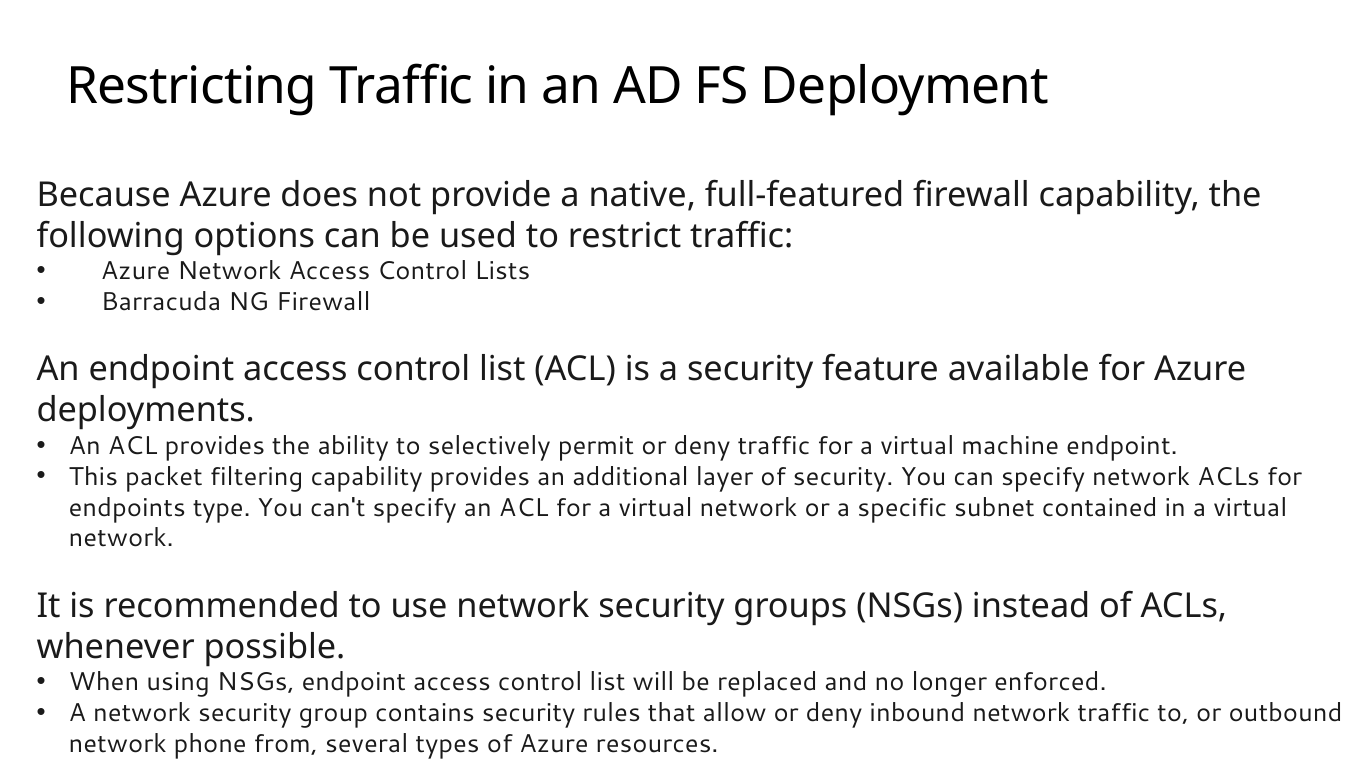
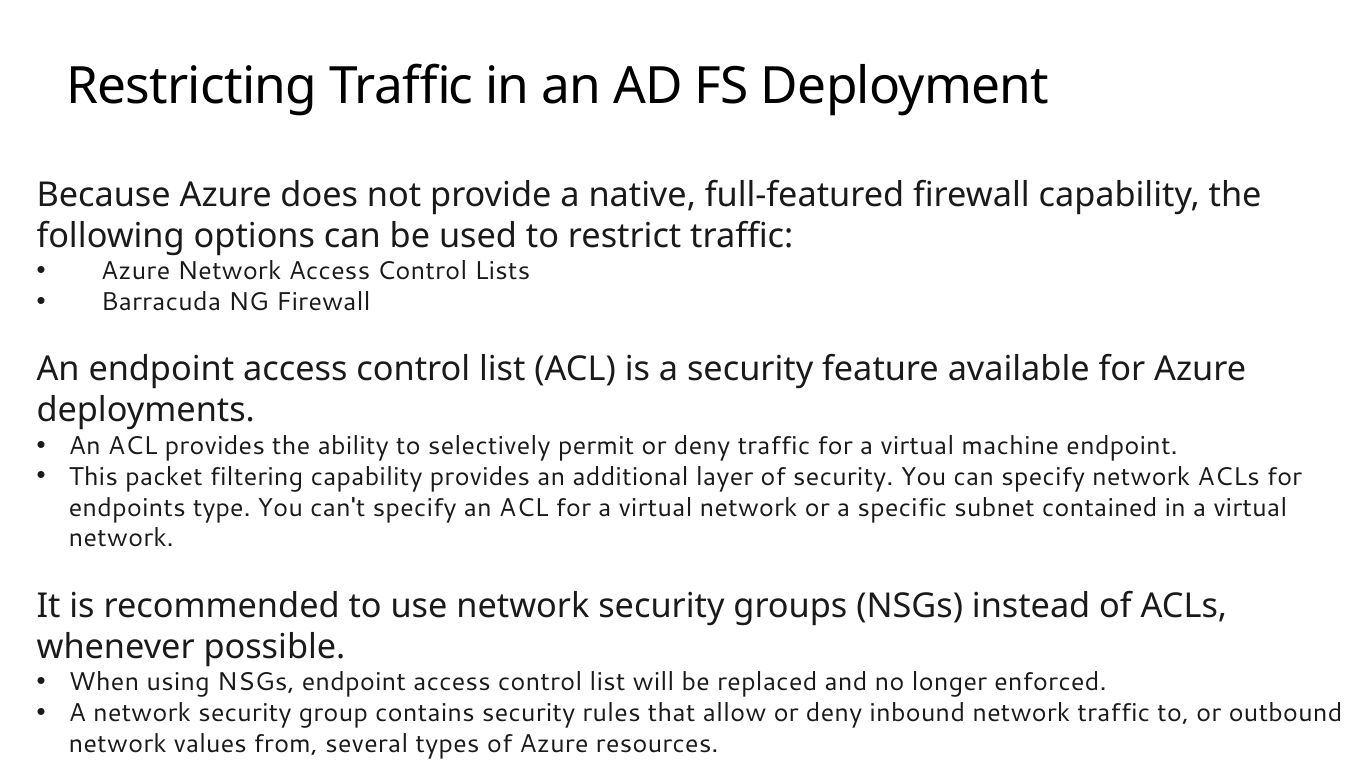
phone: phone -> values (210, 744)
